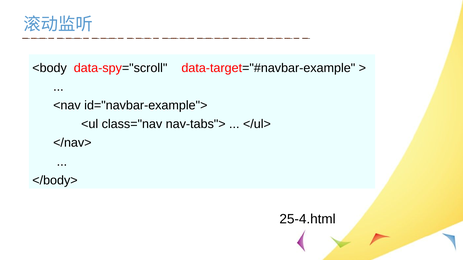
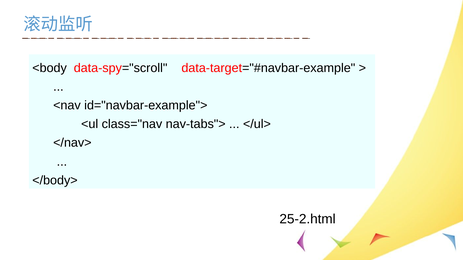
25-4.html: 25-4.html -> 25-2.html (308, 219)
